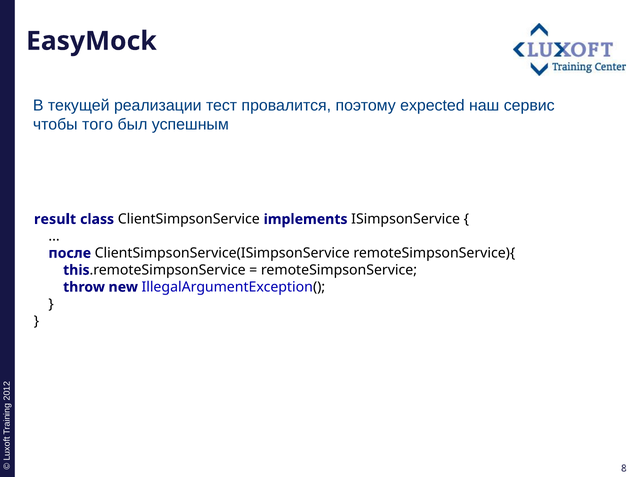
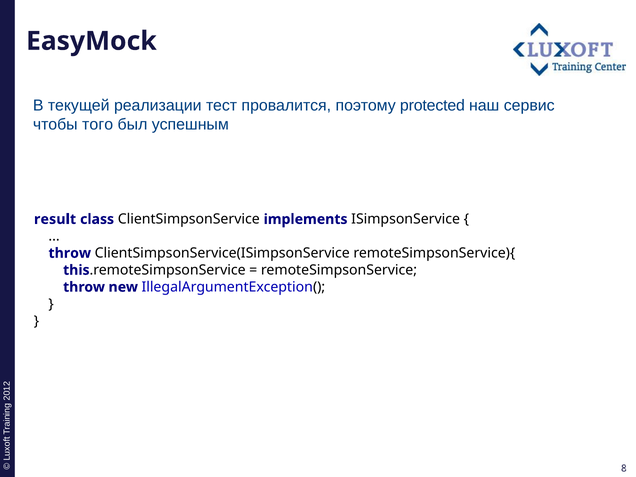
expected: expected -> protected (432, 105)
после: после -> throw (70, 253)
